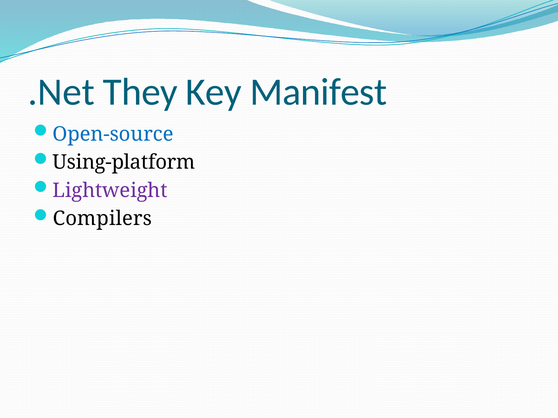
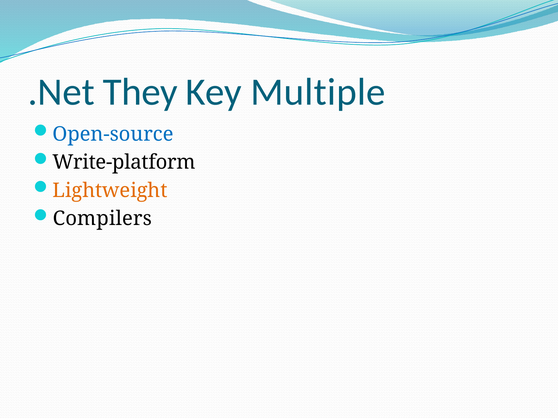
Manifest: Manifest -> Multiple (318, 92)
Using-platform: Using-platform -> Write-platform (124, 163)
Lightweight colour: purple -> orange (110, 191)
